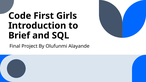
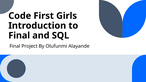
Brief: Brief -> Final (19, 36)
